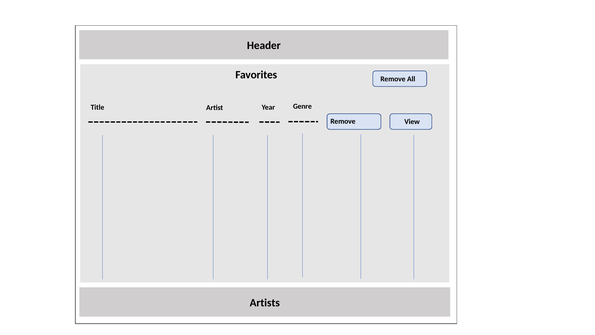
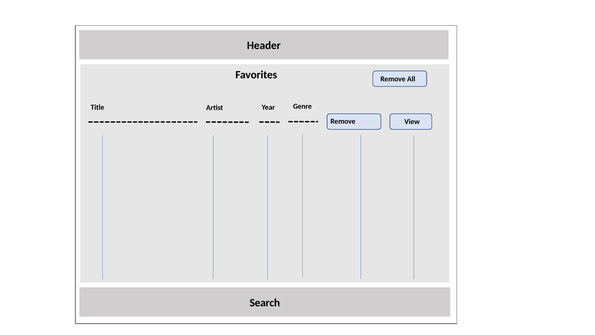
Artists: Artists -> Search (265, 303)
